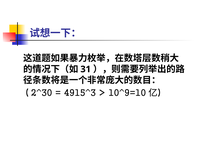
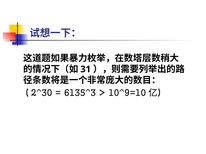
4915^3: 4915^3 -> 6135^3 (80, 93)
